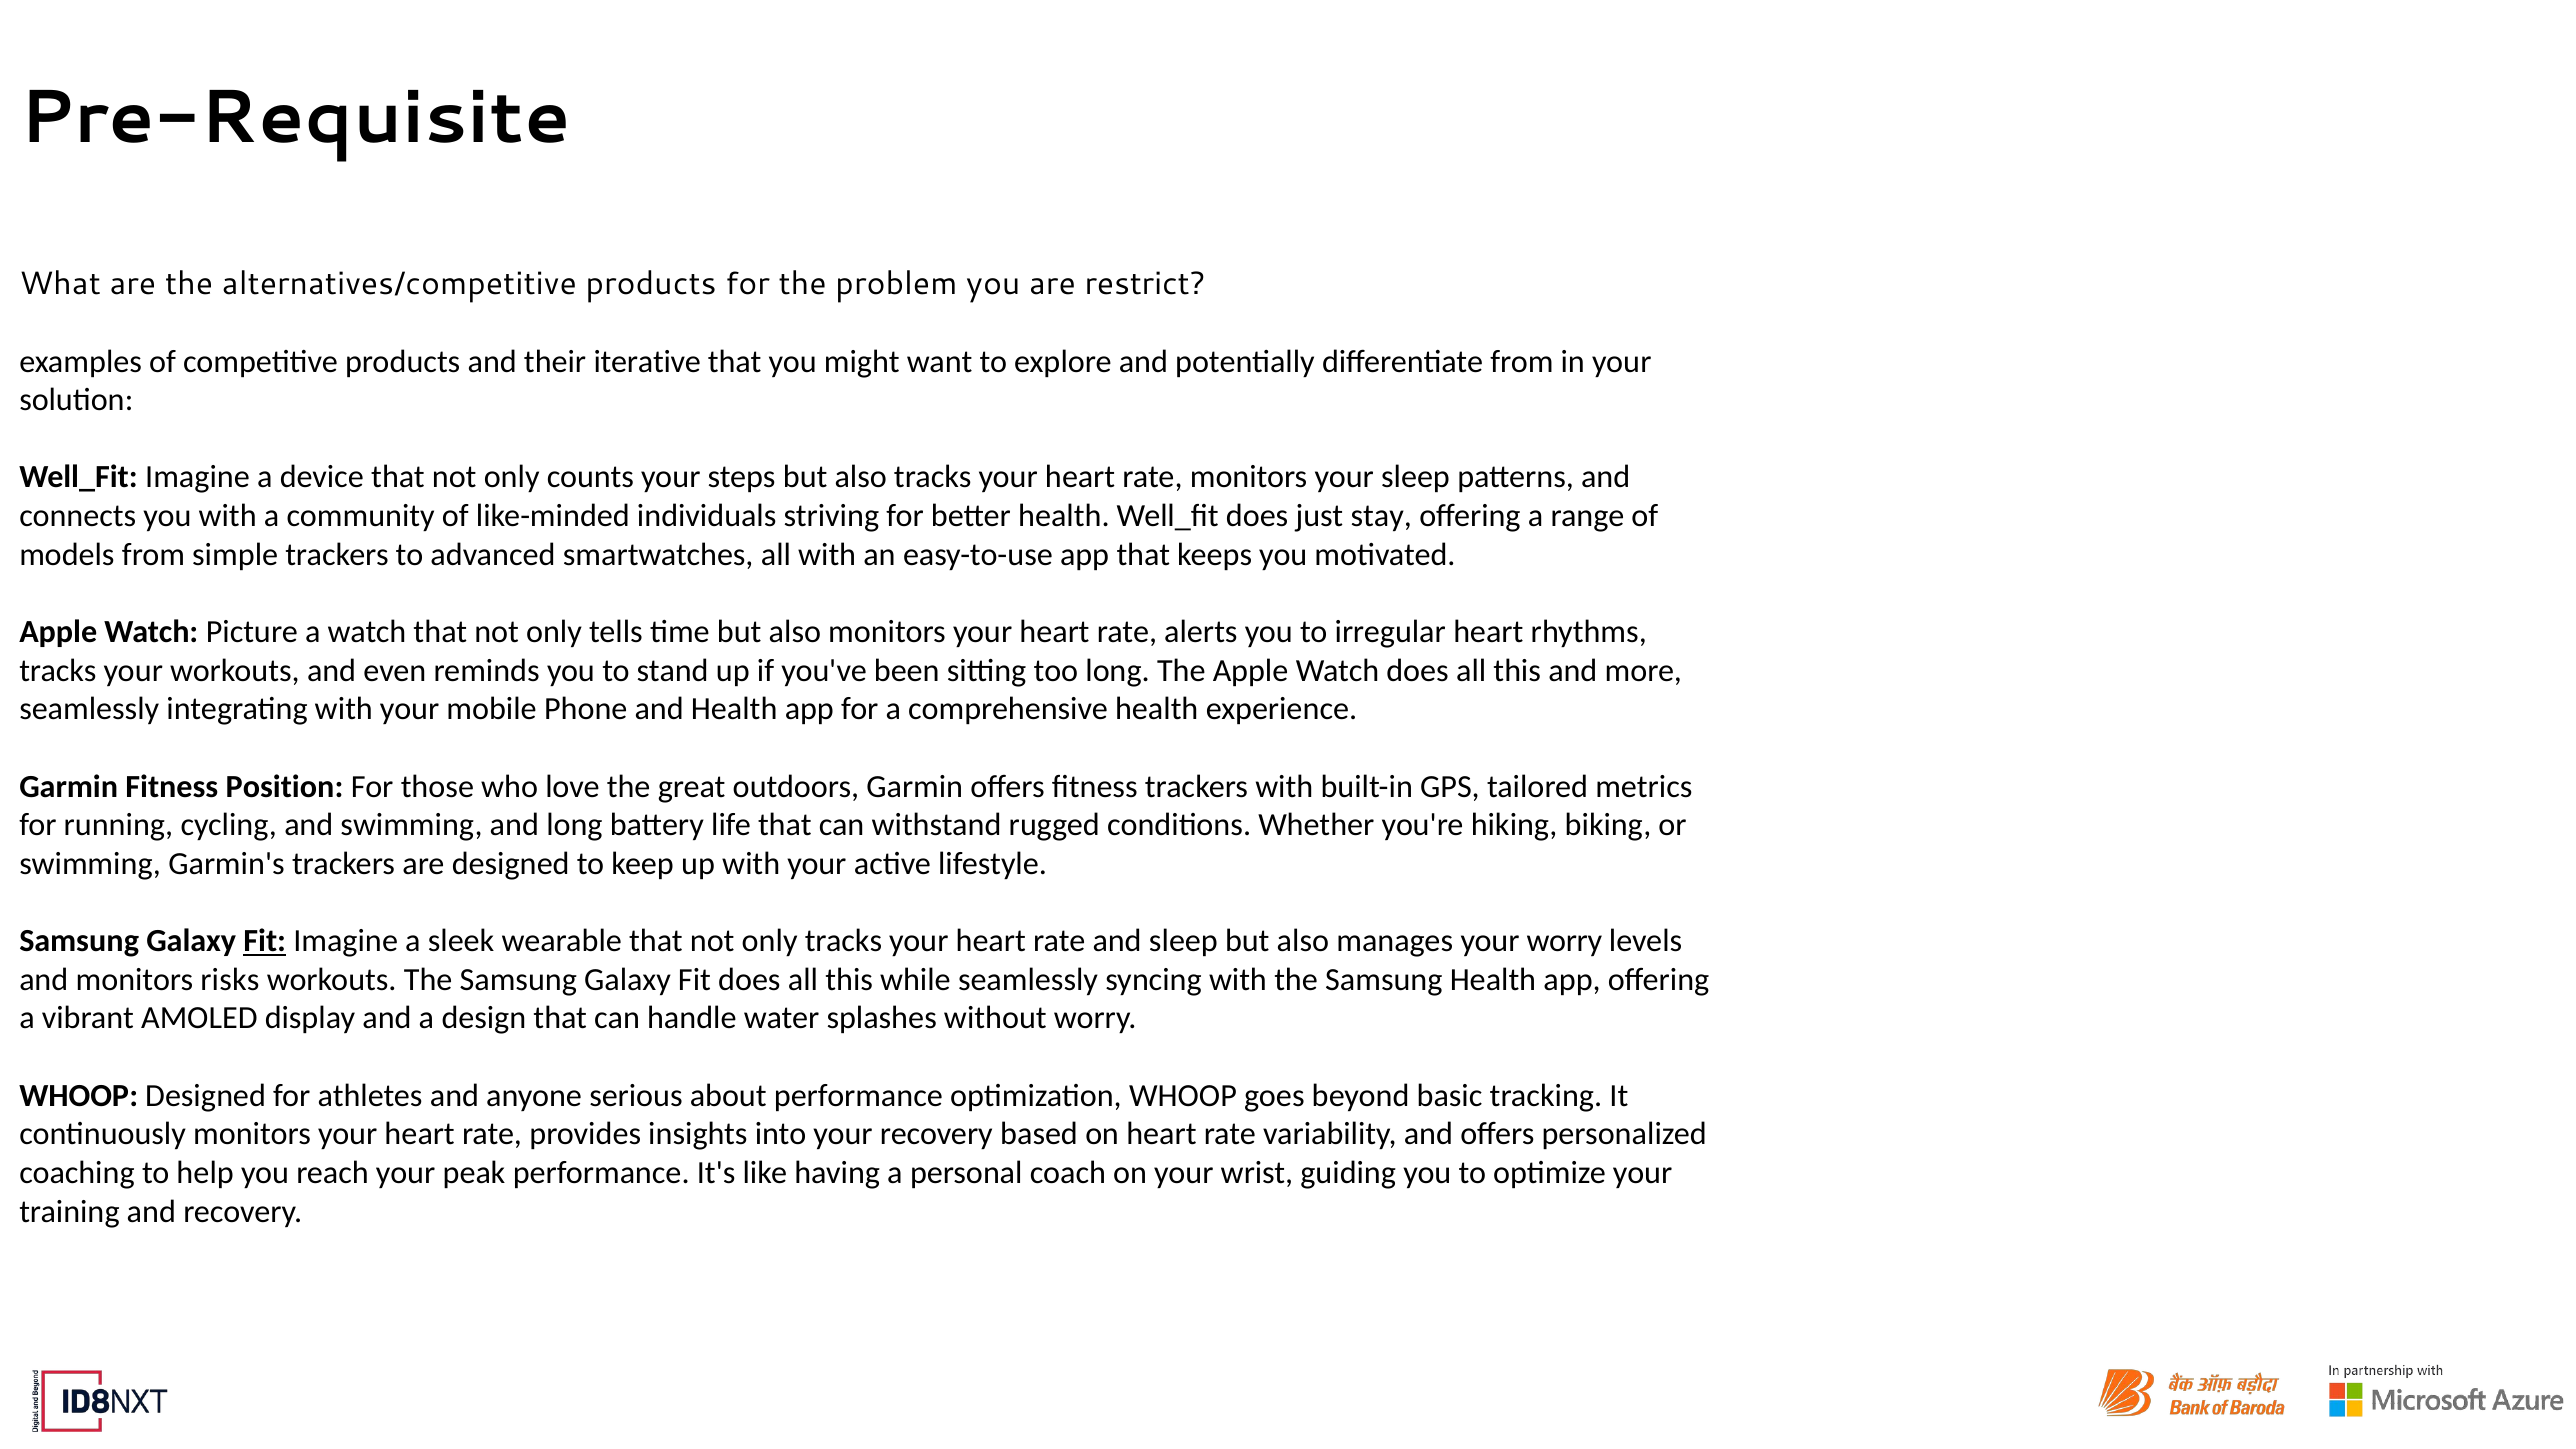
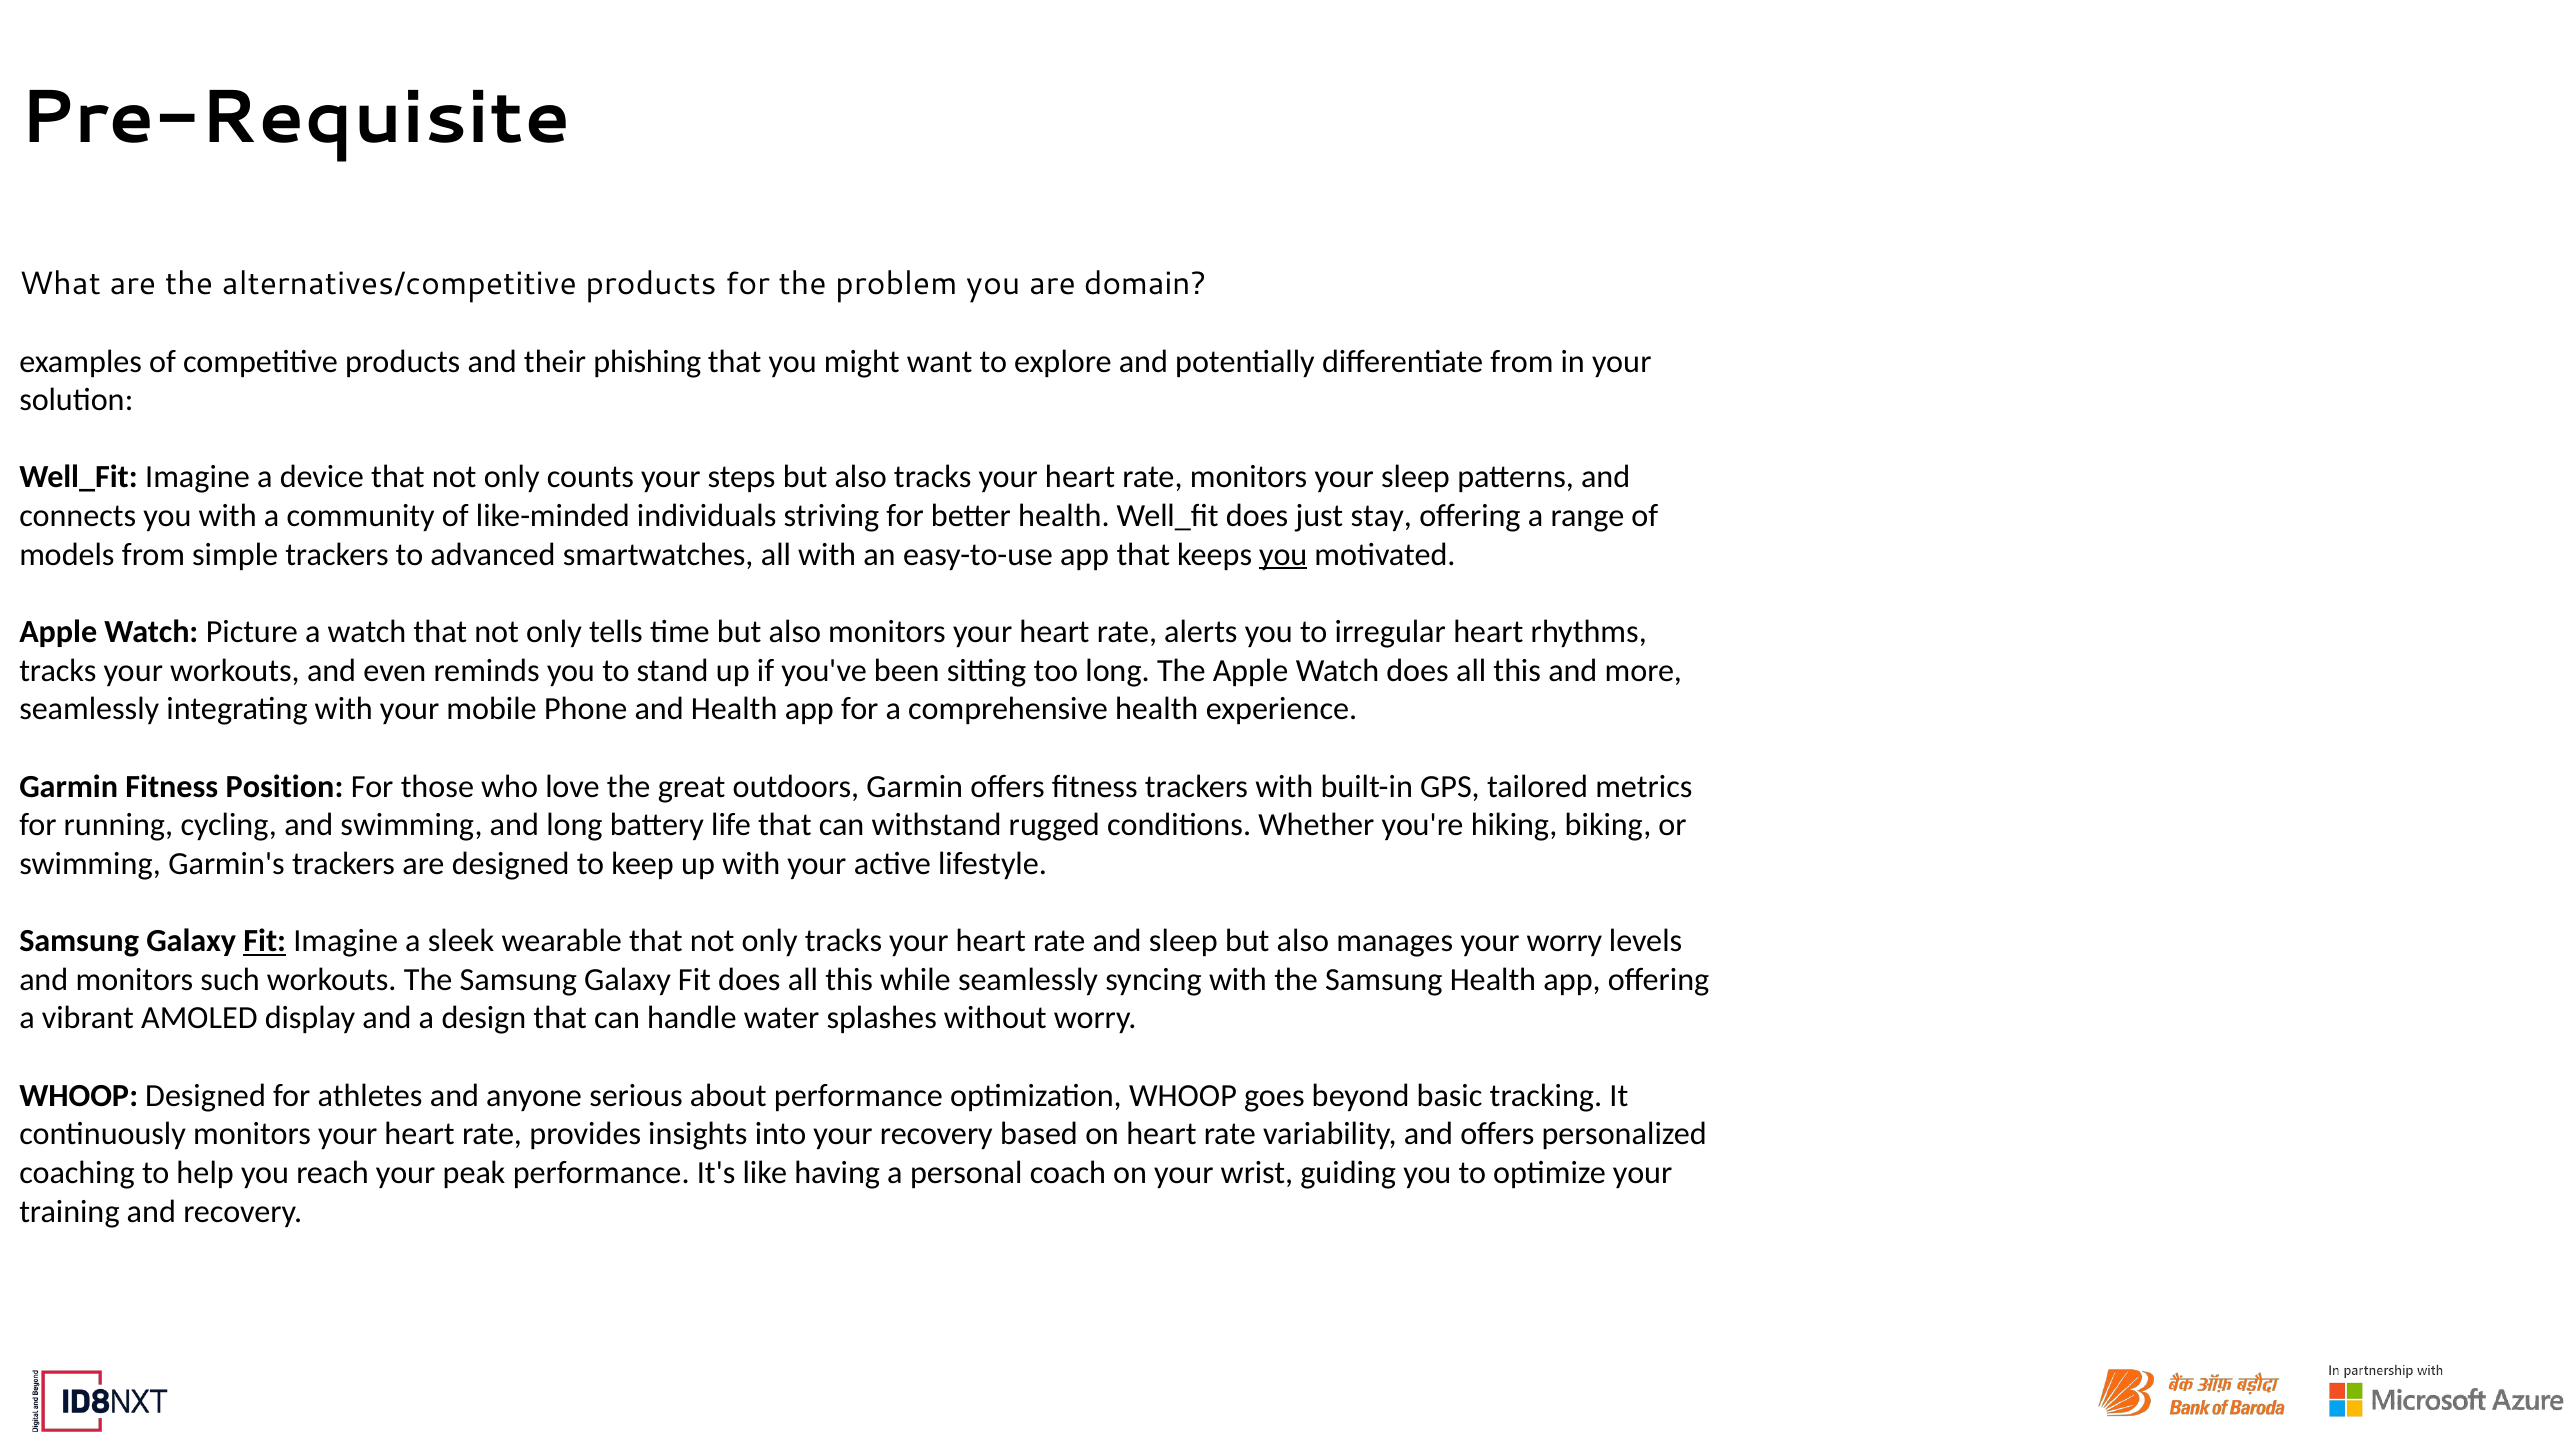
restrict: restrict -> domain (1145, 284)
iterative: iterative -> phishing (647, 361)
you underline: none -> present (1283, 555)
risks: risks -> such (230, 980)
